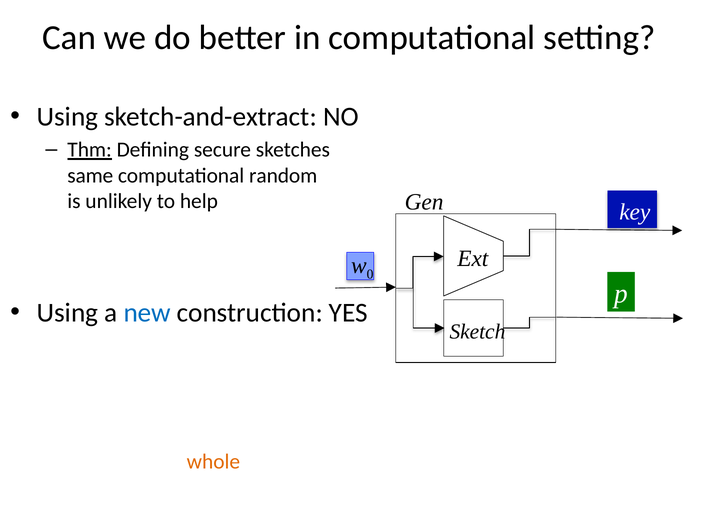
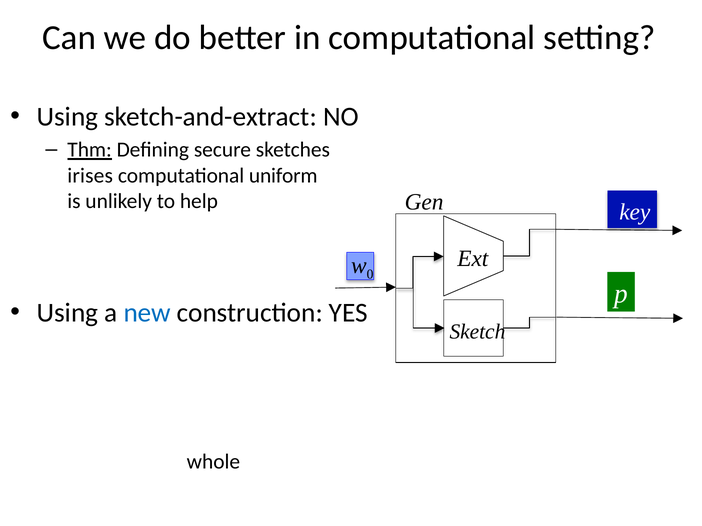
same: same -> irises (90, 176)
random: random -> uniform (283, 176)
whole colour: orange -> black (213, 462)
